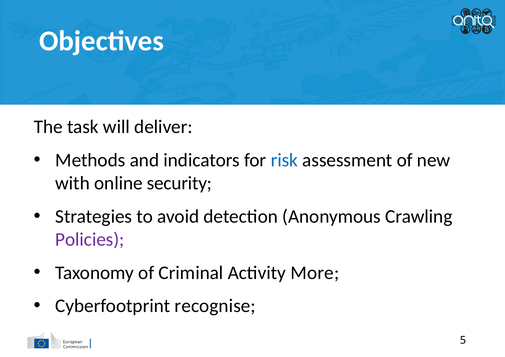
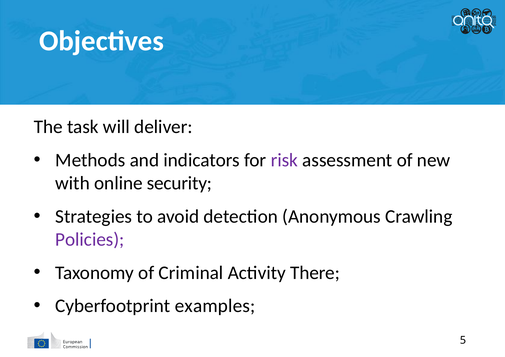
risk colour: blue -> purple (284, 160)
More: More -> There (315, 273)
recognise: recognise -> examples (215, 306)
